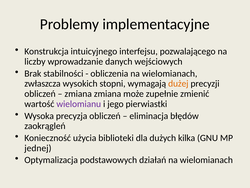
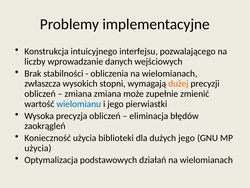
wielomianu colour: purple -> blue (79, 104)
dużych kilka: kilka -> jego (187, 138)
jednej: jednej -> użycia (38, 148)
